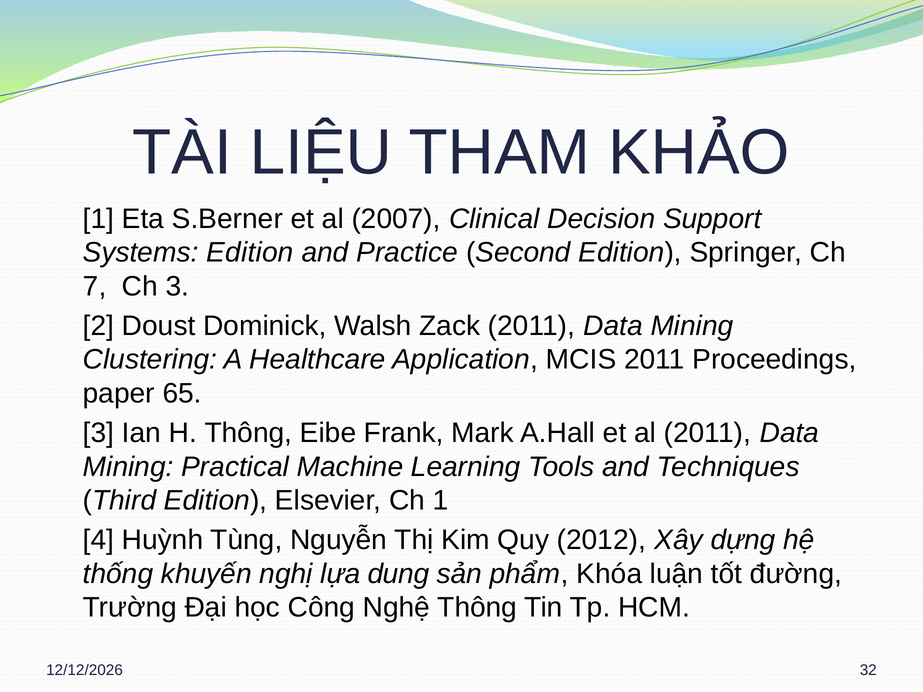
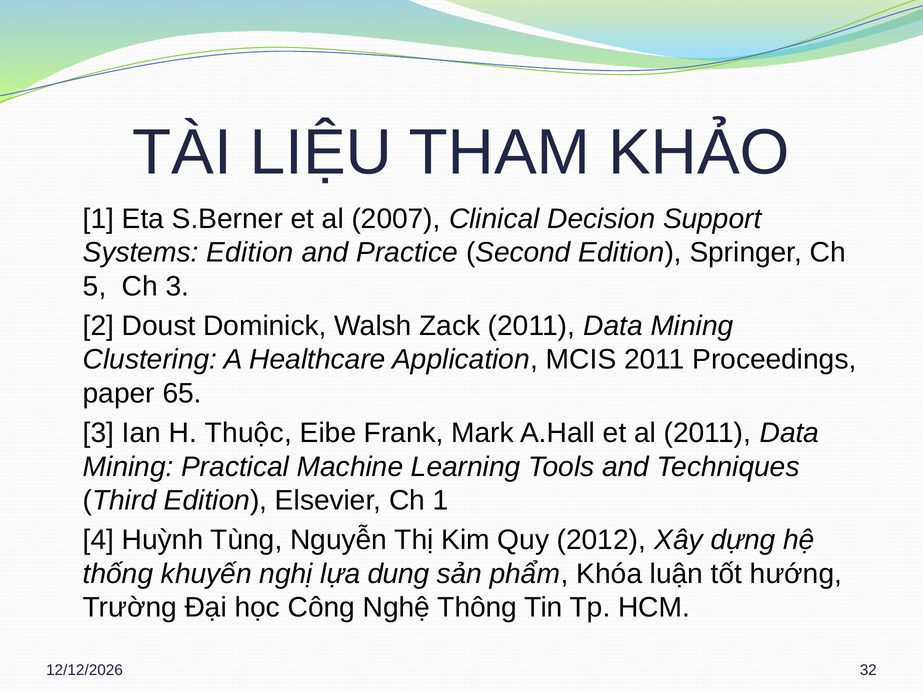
7: 7 -> 5 (95, 286)
H Thông: Thông -> Thuộc (248, 433)
đường: đường -> hướng (796, 574)
